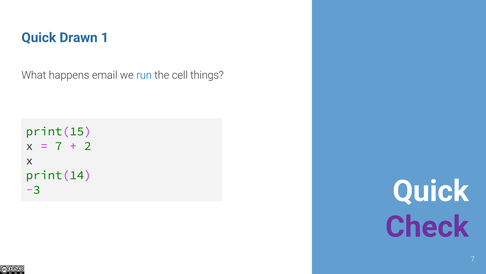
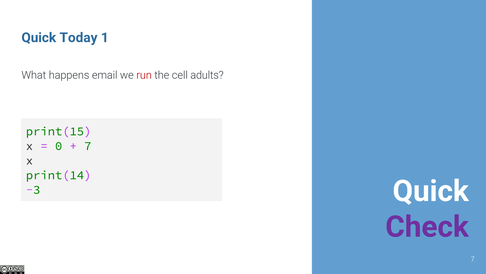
Drawn: Drawn -> Today (78, 38)
run colour: blue -> red (144, 75)
things: things -> adults (207, 75)
7: 7 -> 0 (59, 146)
2: 2 -> 7 (88, 146)
